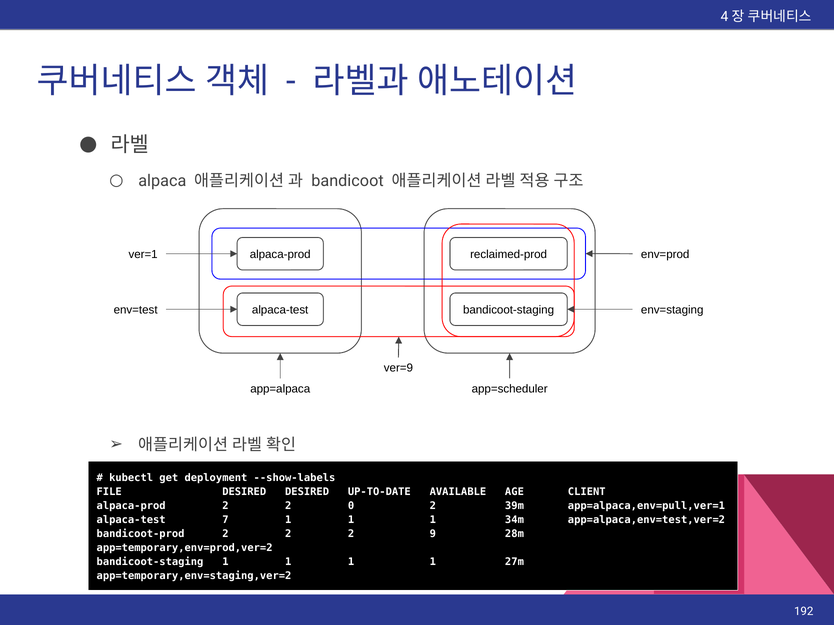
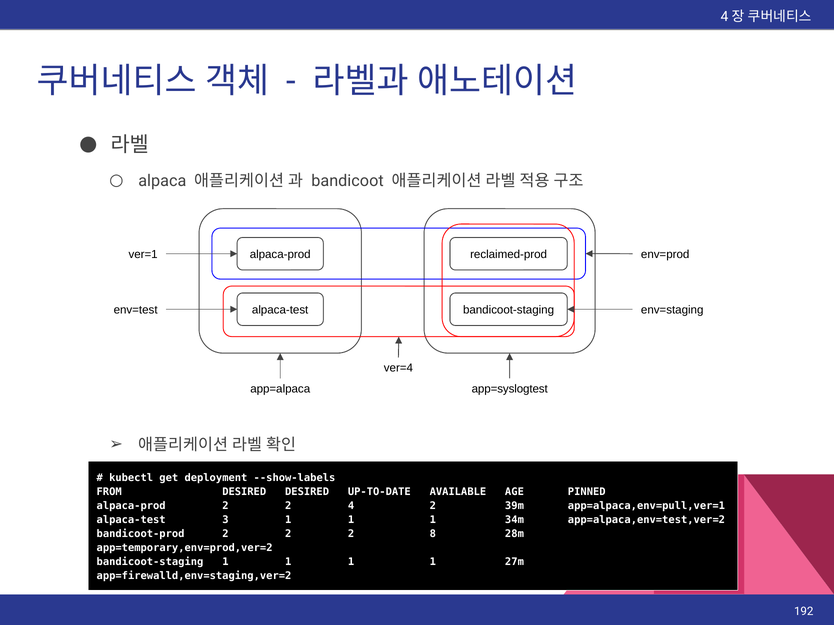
ver=9: ver=9 -> ver=4 (398, 368)
app=scheduler: app=scheduler -> app=syslogtest (510, 389)
FILE: FILE -> FROM (109, 492)
CLIENT: CLIENT -> PINNED (587, 492)
2 0: 0 -> 4 (351, 506)
7: 7 -> 3 (225, 520)
9: 9 -> 8 (433, 534)
app=temporary,env=staging,ver=2: app=temporary,env=staging,ver=2 -> app=firewalld,env=staging,ver=2 (194, 576)
